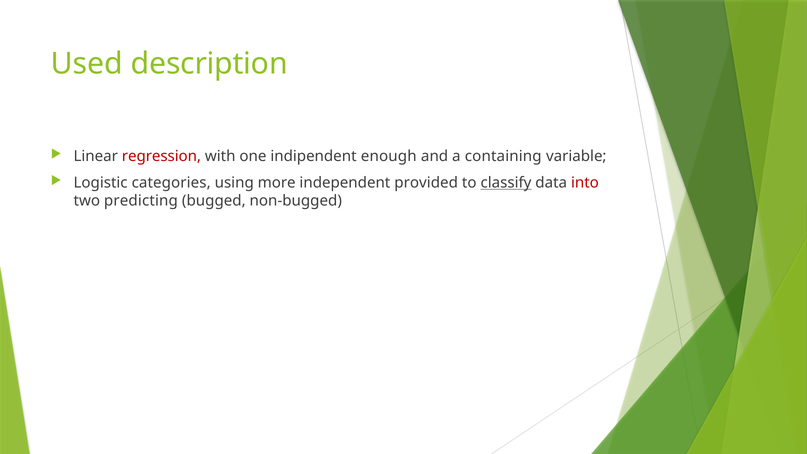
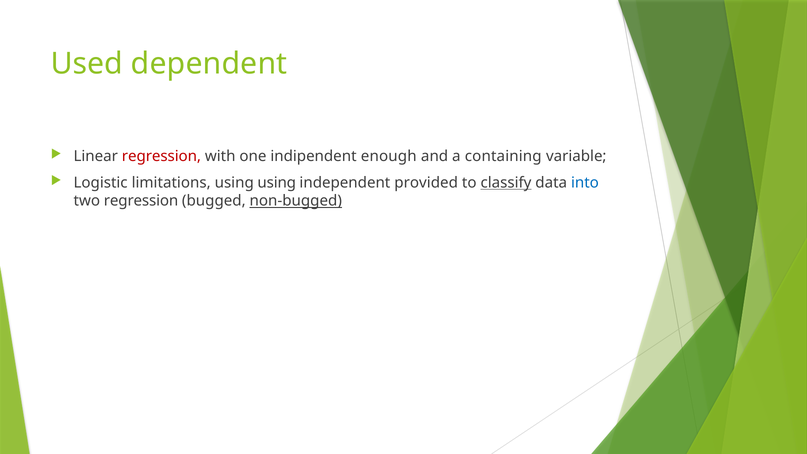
description: description -> dependent (209, 64)
categories: categories -> limitations (171, 183)
using more: more -> using (277, 183)
into colour: red -> blue (585, 183)
two predicting: predicting -> regression (141, 201)
non-bugged underline: none -> present (296, 201)
